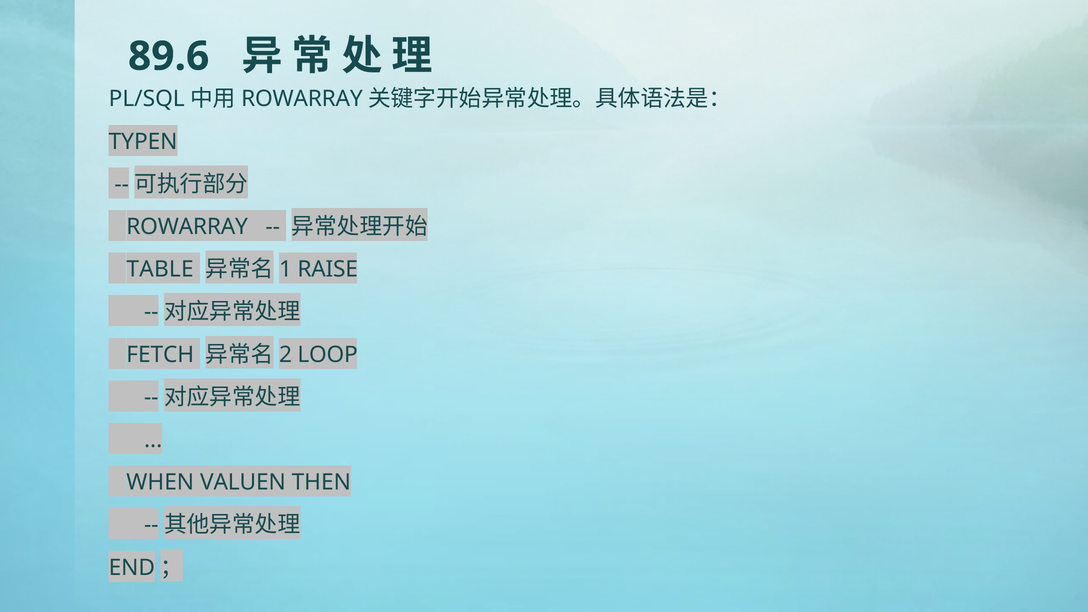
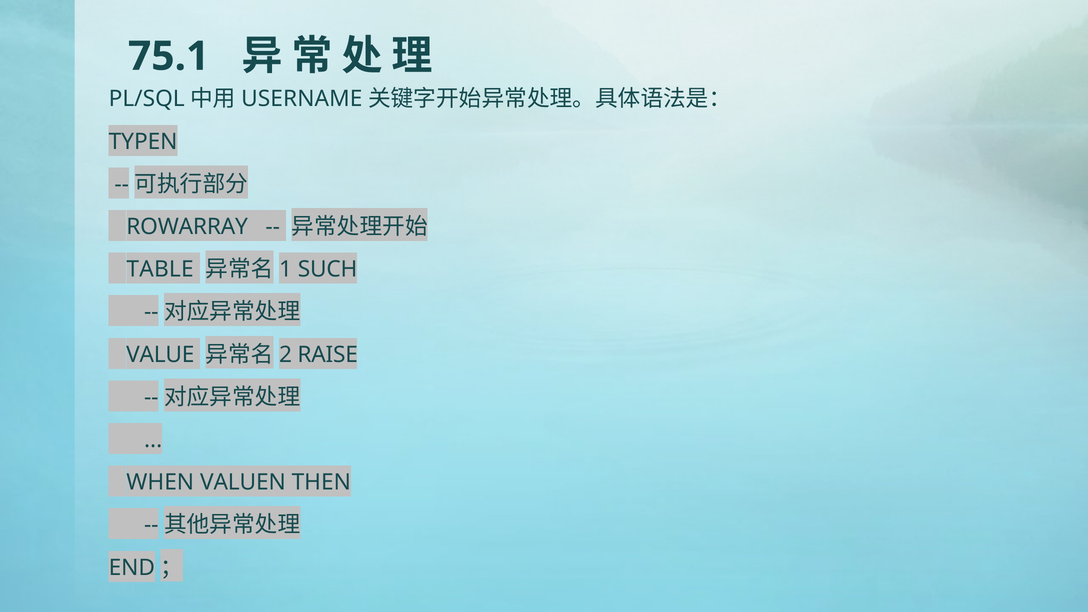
89.6: 89.6 -> 75.1 (169, 56)
ROWARRAY: ROWARRAY -> USERNAME (302, 99)
RAISE: RAISE -> SUCH (328, 269)
FETCH: FETCH -> VALUE (160, 355)
LOOP: LOOP -> RAISE (328, 355)
